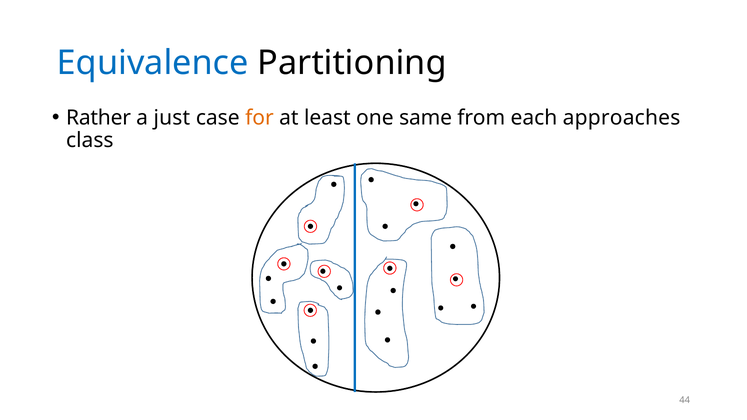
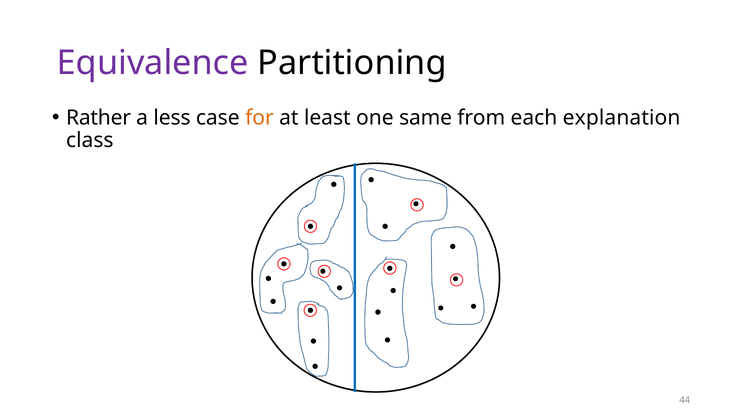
Equivalence colour: blue -> purple (153, 63)
just: just -> less (172, 118)
approaches: approaches -> explanation (622, 118)
